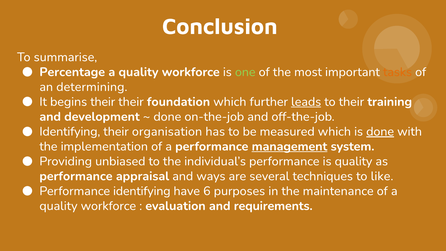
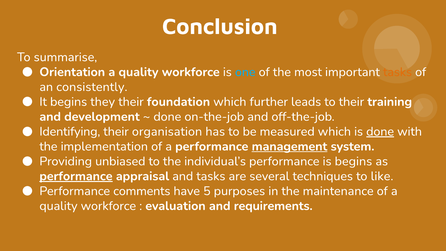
Percentage: Percentage -> Orientation (72, 72)
one colour: light green -> light blue (245, 72)
determining: determining -> consistently (92, 87)
begins their: their -> they (103, 102)
leads underline: present -> none (306, 102)
is quality: quality -> begins (353, 161)
performance underline: none -> present (76, 176)
and ways: ways -> tasks (211, 176)
Performance identifying: identifying -> comments (142, 191)
6: 6 -> 5 (207, 191)
